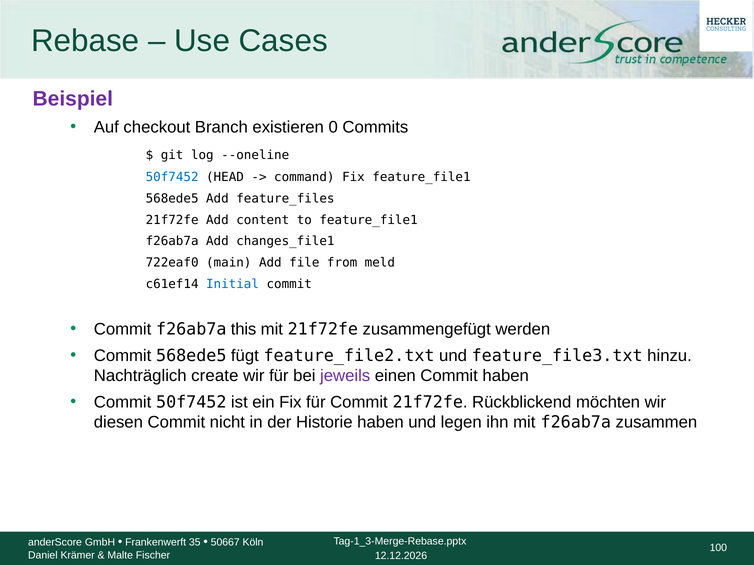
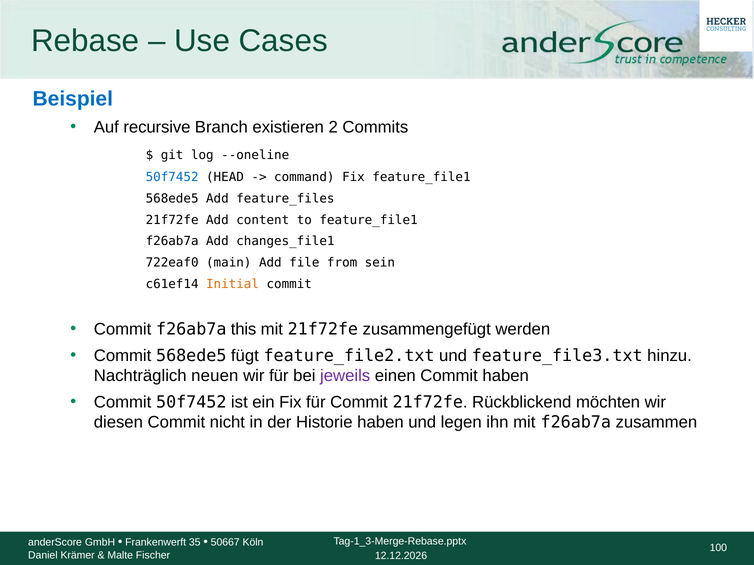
Beispiel colour: purple -> blue (73, 99)
checkout: checkout -> recursive (157, 127)
0: 0 -> 2 (333, 127)
meld: meld -> sein (380, 263)
Initial colour: blue -> orange (233, 284)
create: create -> neuen (215, 376)
